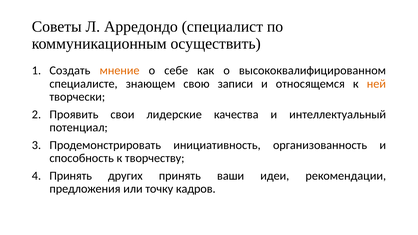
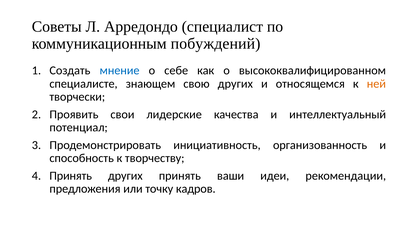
осуществить: осуществить -> побуждений (216, 44)
мнение colour: orange -> blue (120, 71)
свою записи: записи -> других (235, 84)
